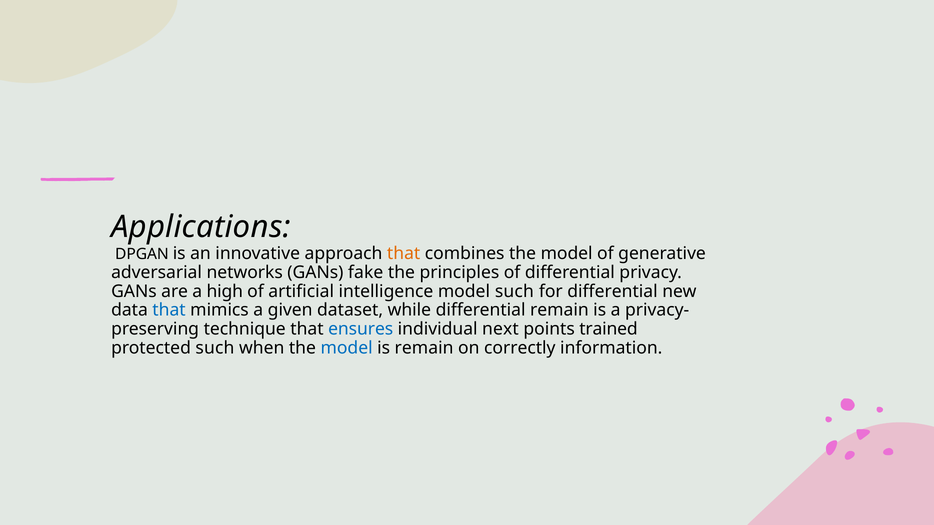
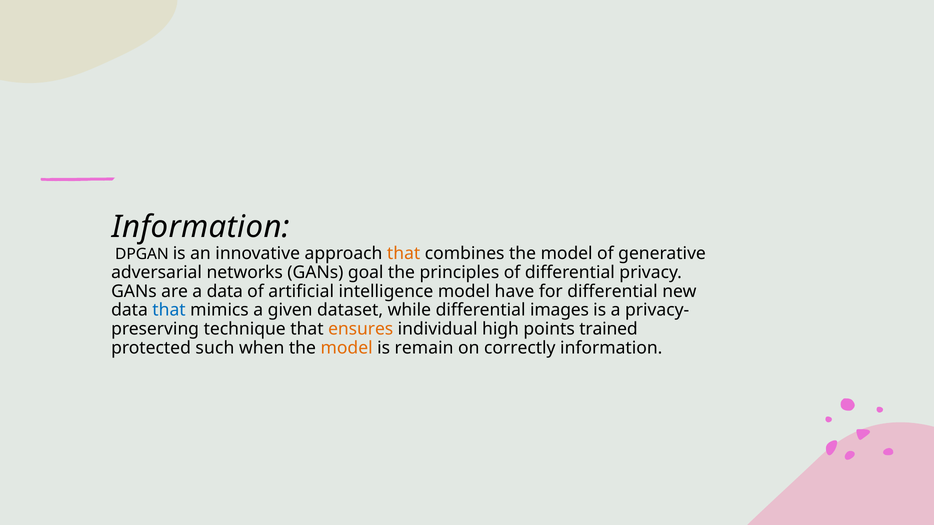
Applications: Applications -> Information (201, 227)
fake: fake -> goal (366, 273)
a high: high -> data (225, 291)
model such: such -> have (514, 291)
differential remain: remain -> images (560, 310)
ensures colour: blue -> orange (361, 329)
next: next -> high (501, 329)
model colour: blue -> orange (347, 348)
